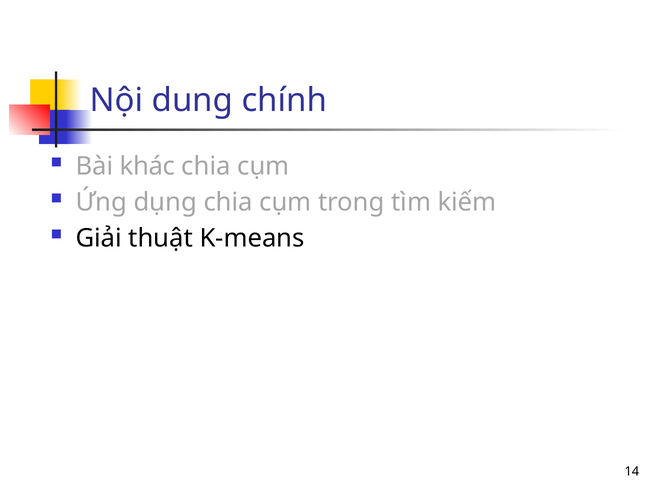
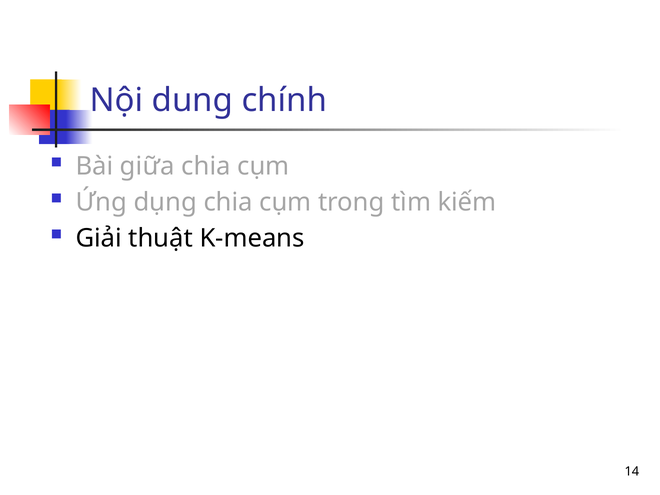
khác: khác -> giữa (147, 166)
